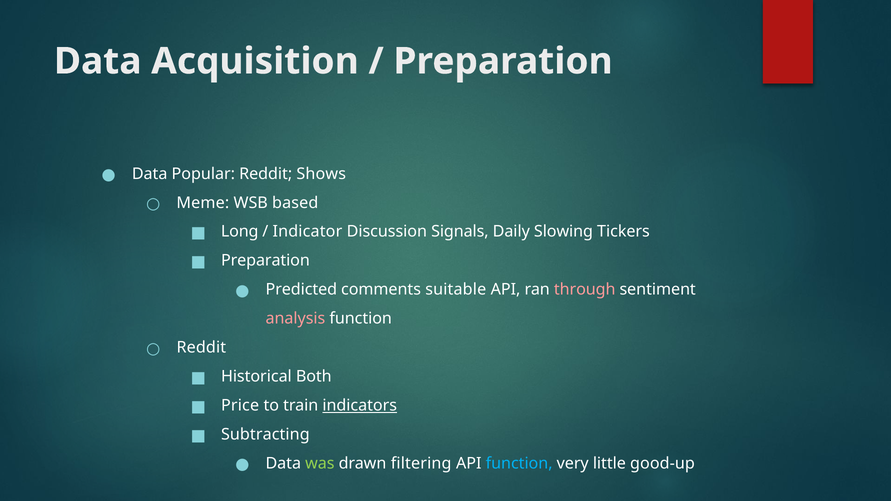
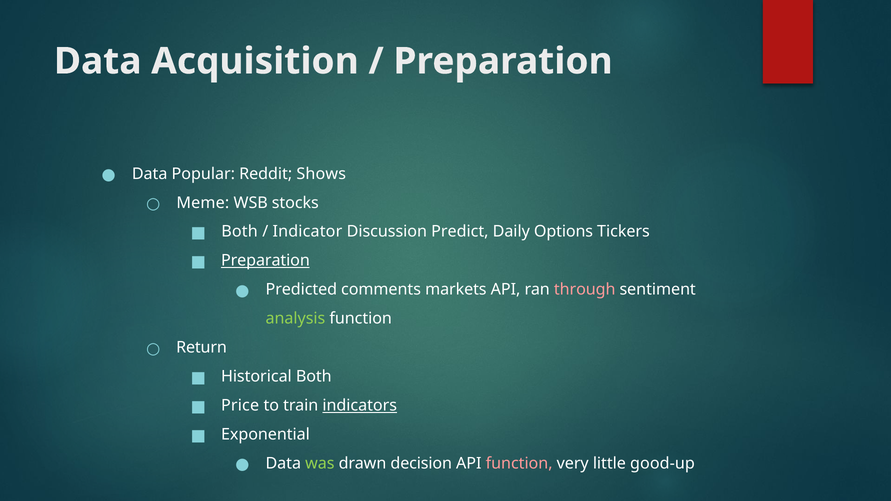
based: based -> stocks (295, 203)
Long: Long -> Both (240, 232)
Signals: Signals -> Predict (460, 232)
Slowing: Slowing -> Options (564, 232)
Preparation underline: none -> present (265, 261)
suitable: suitable -> markets (456, 290)
analysis colour: pink -> light green (295, 319)
Reddit: Reddit -> Return (202, 348)
Subtracting: Subtracting -> Exponential (265, 435)
filtering: filtering -> decision (421, 464)
function colour: light blue -> pink (519, 464)
